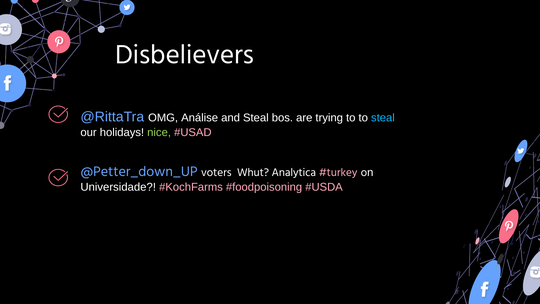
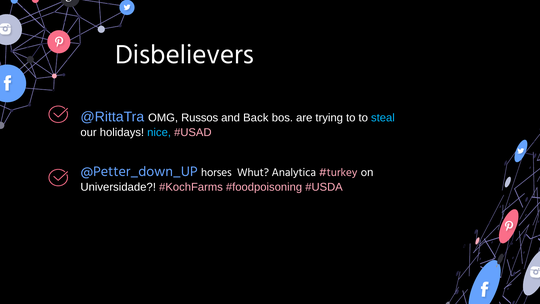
Análise: Análise -> Russos (200, 118)
and Steal: Steal -> Back (256, 118)
nice colour: light green -> light blue (159, 132)
voters: voters -> horses (216, 172)
